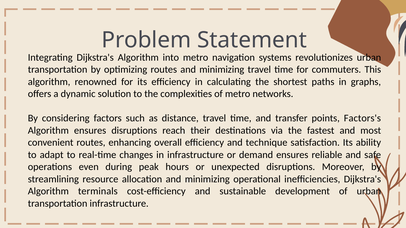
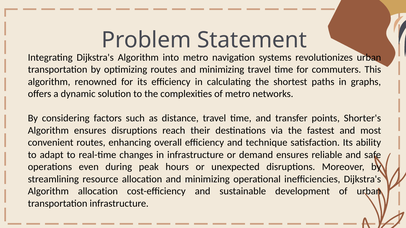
Factors's: Factors's -> Shorter's (362, 118)
Algorithm terminals: terminals -> allocation (98, 192)
